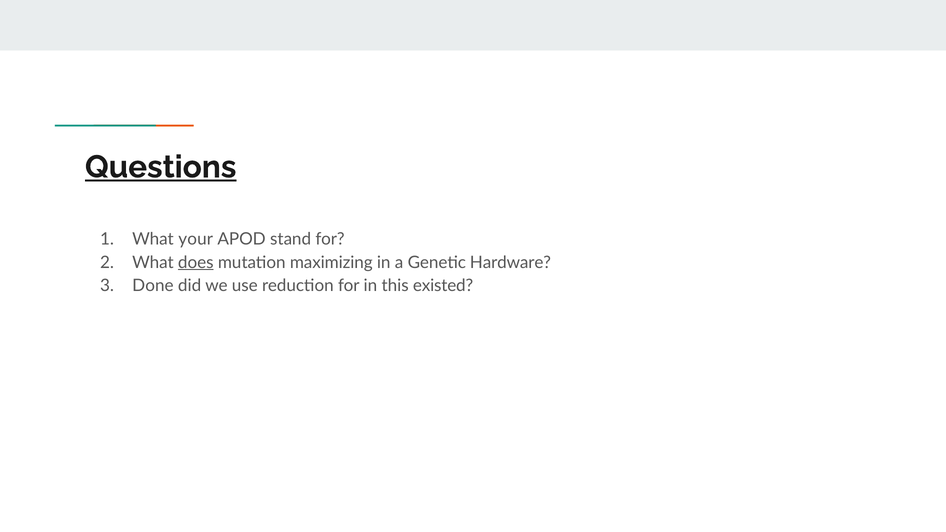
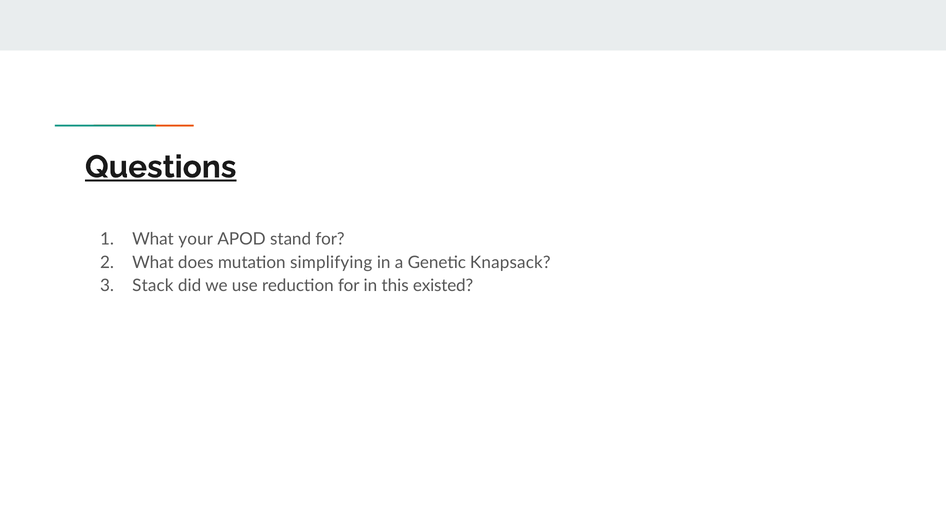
does underline: present -> none (196, 262)
maximizing: maximizing -> simplifying (331, 262)
Hardware: Hardware -> Knapsack (510, 262)
Done: Done -> Stack (153, 286)
